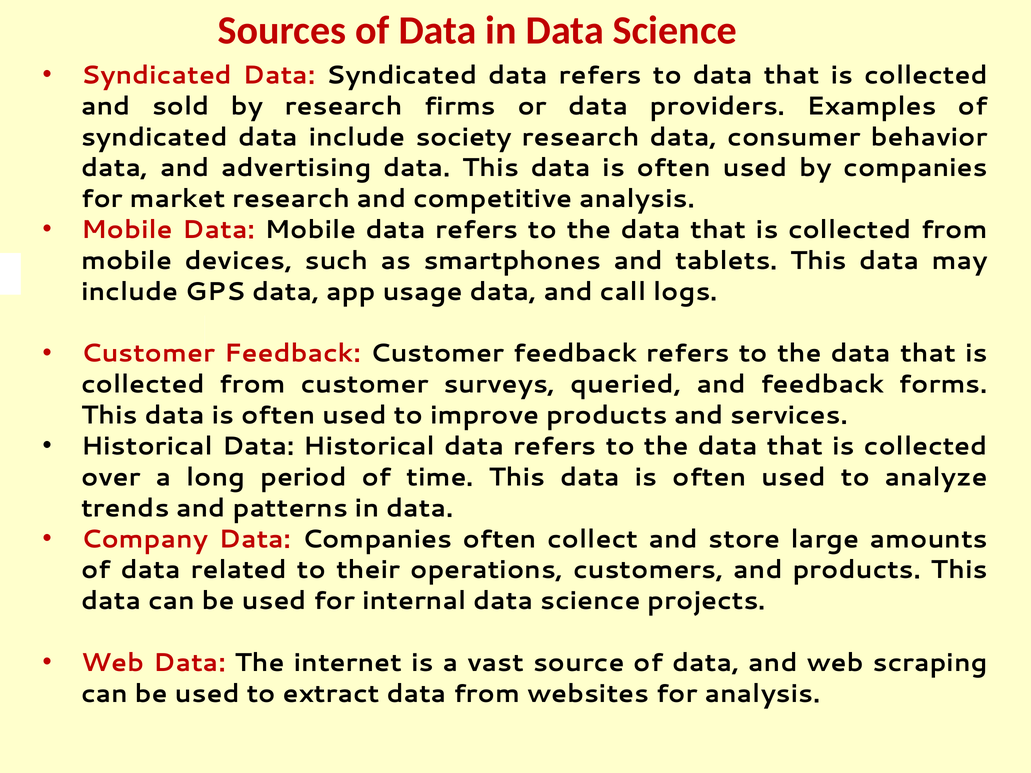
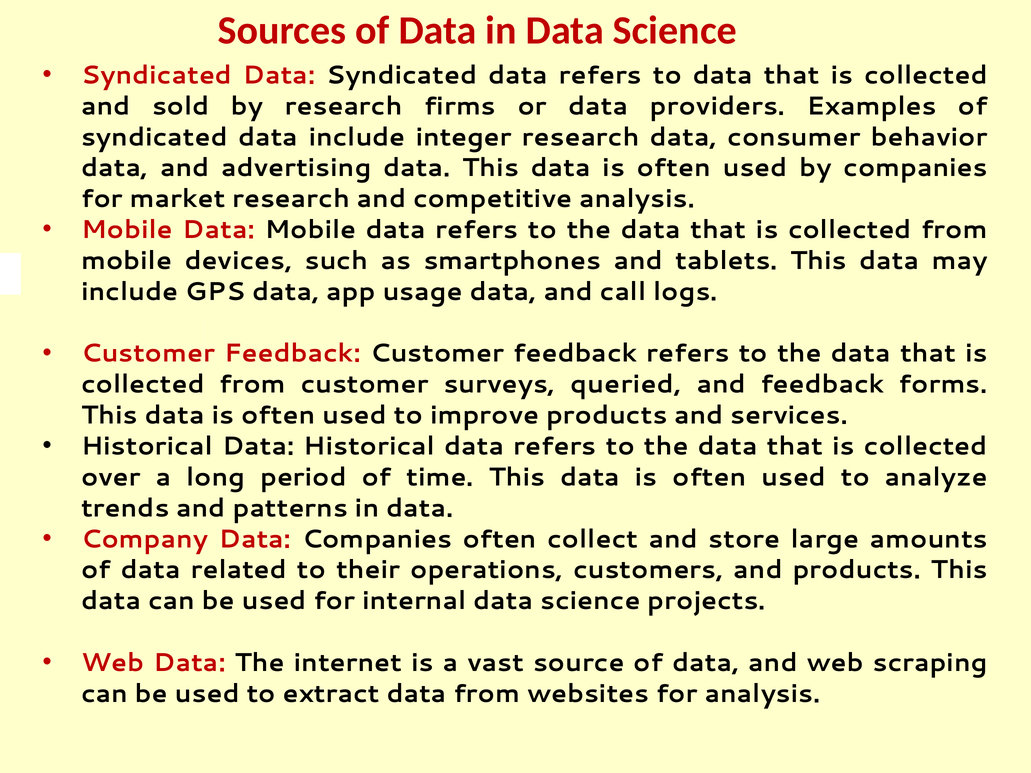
society: society -> integer (464, 137)
